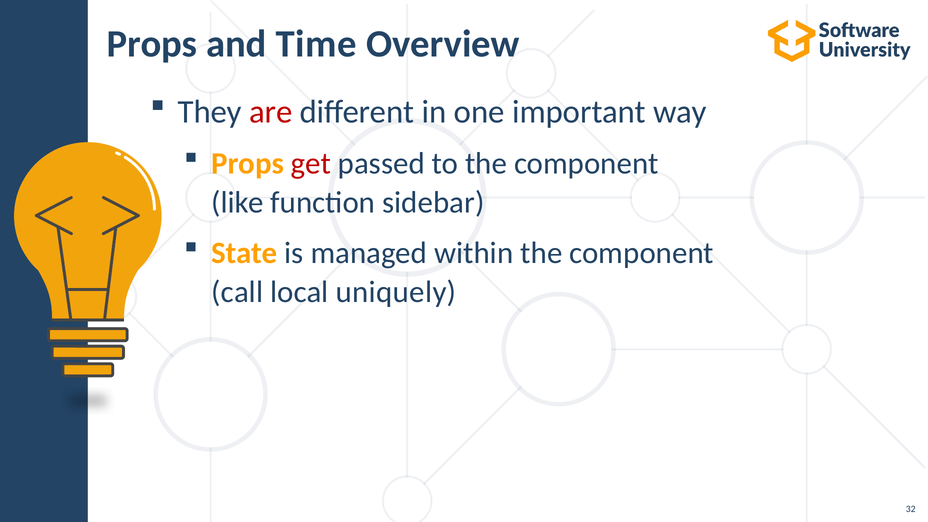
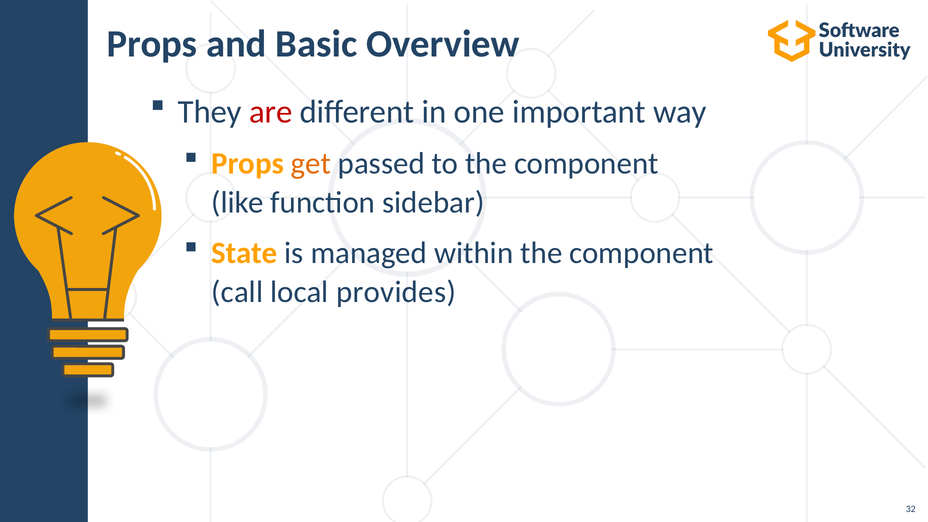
Time: Time -> Basic (316, 44)
get colour: red -> orange (311, 164)
uniquely: uniquely -> provides (396, 292)
